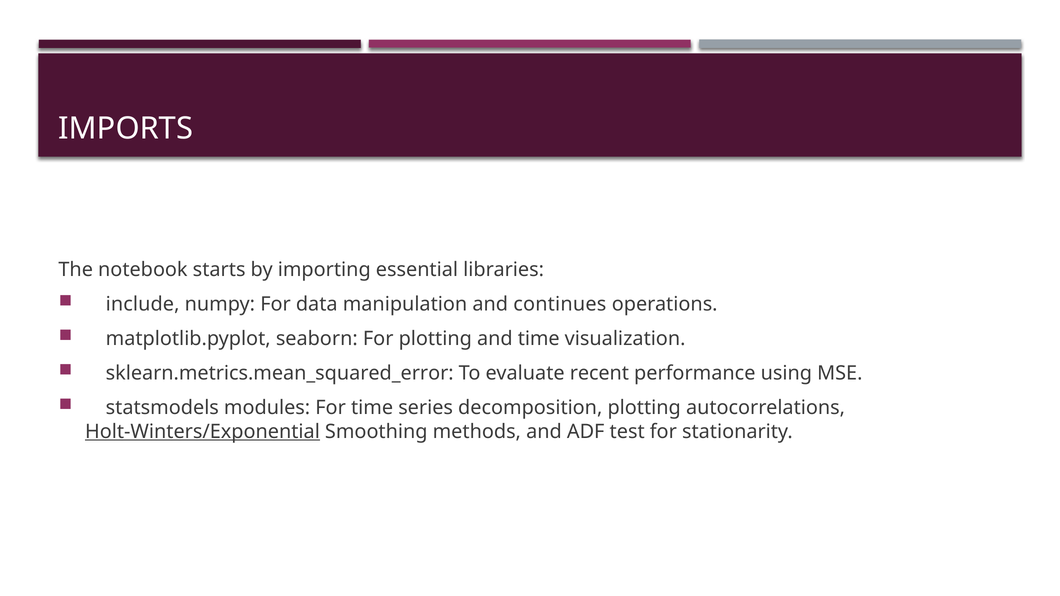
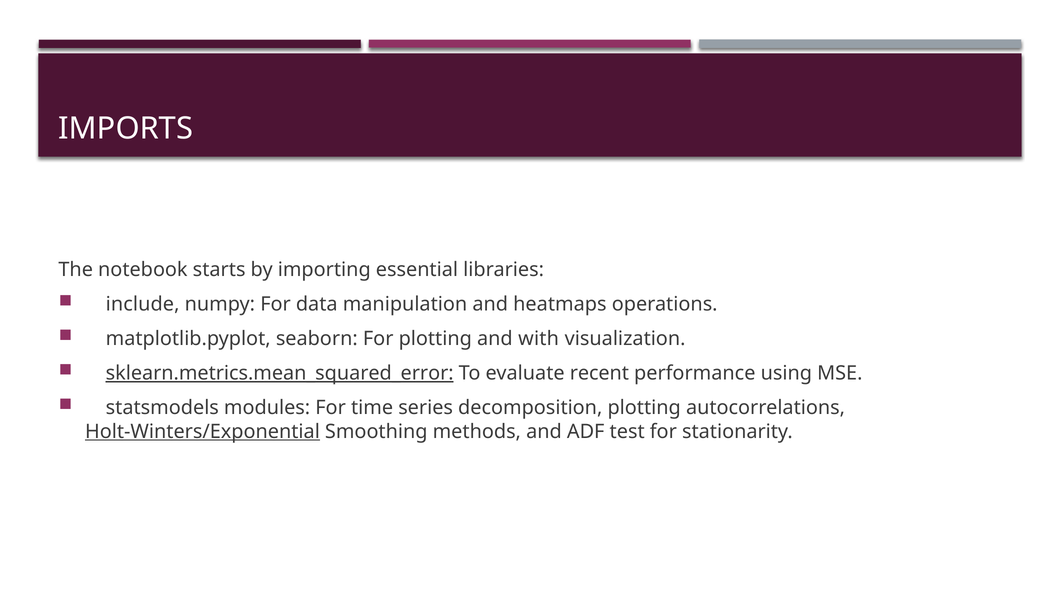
continues: continues -> heatmaps (560, 304)
and time: time -> with (539, 339)
sklearn.metrics.mean_squared_error underline: none -> present (280, 373)
